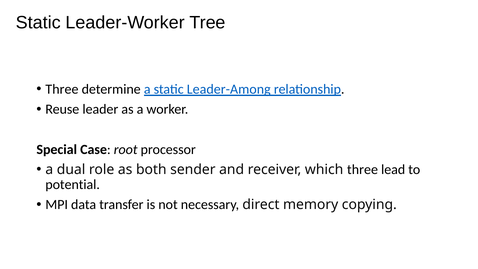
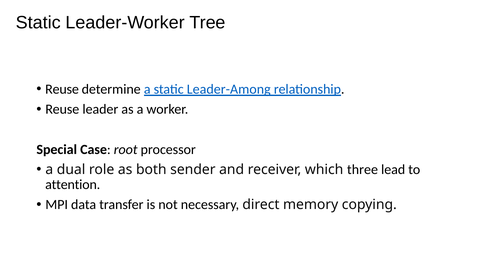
Three: Three -> Reuse (62, 89)
potential: potential -> attention (73, 184)
